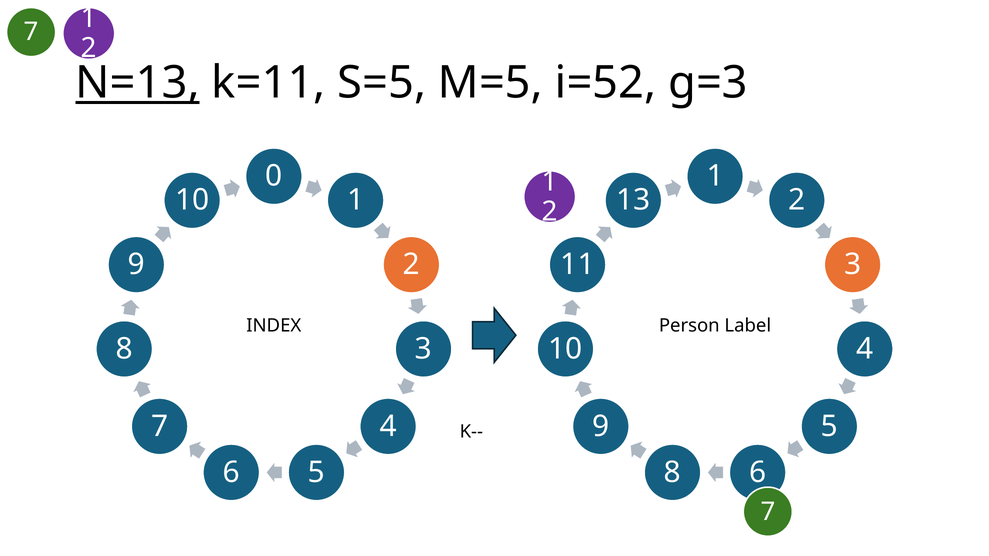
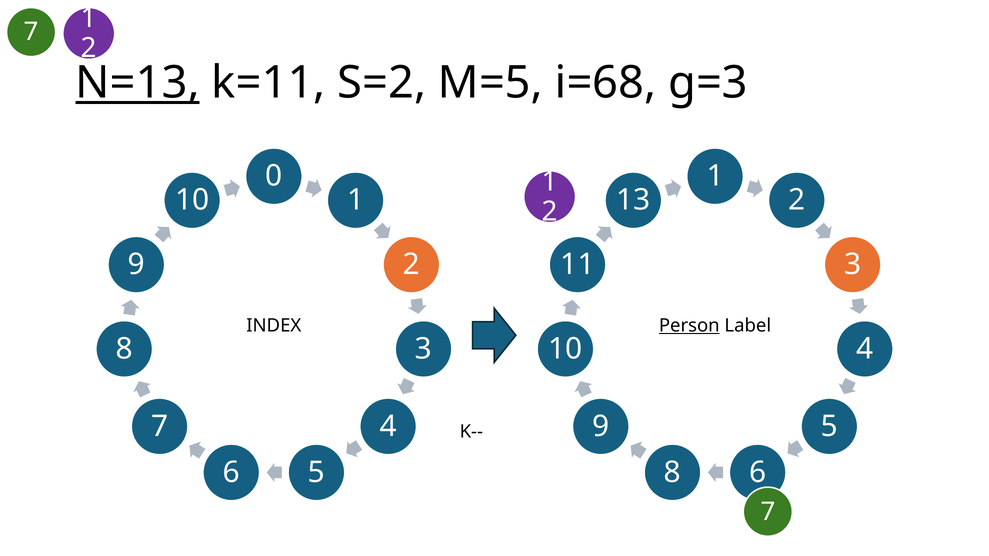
S=5: S=5 -> S=2 (382, 83)
i=52: i=52 -> i=68 (606, 83)
Person underline: none -> present (689, 326)
